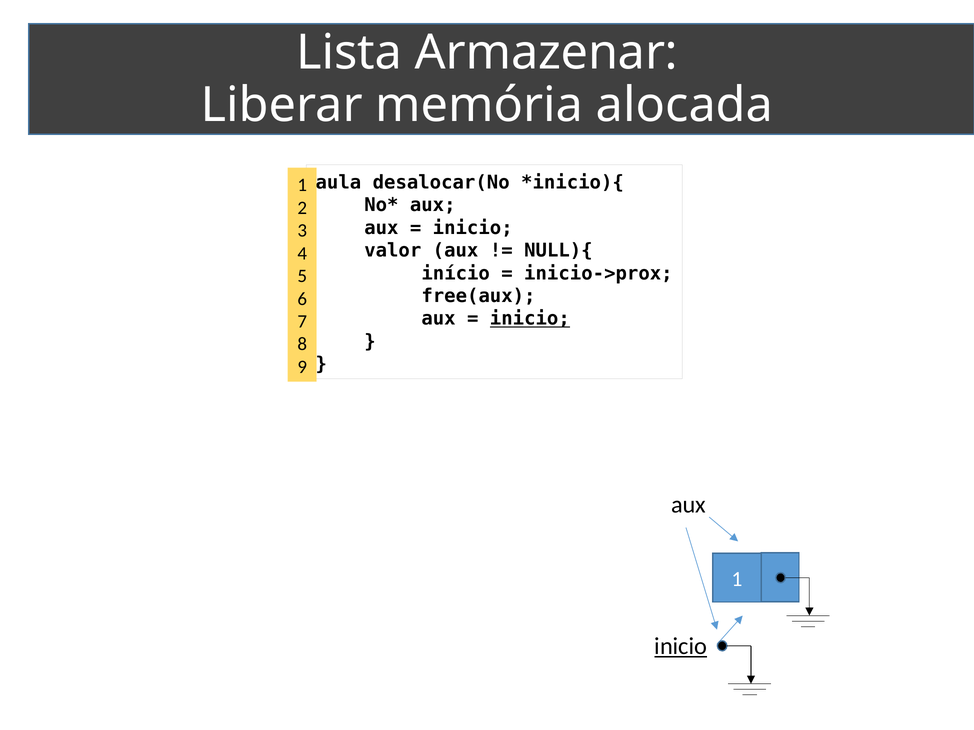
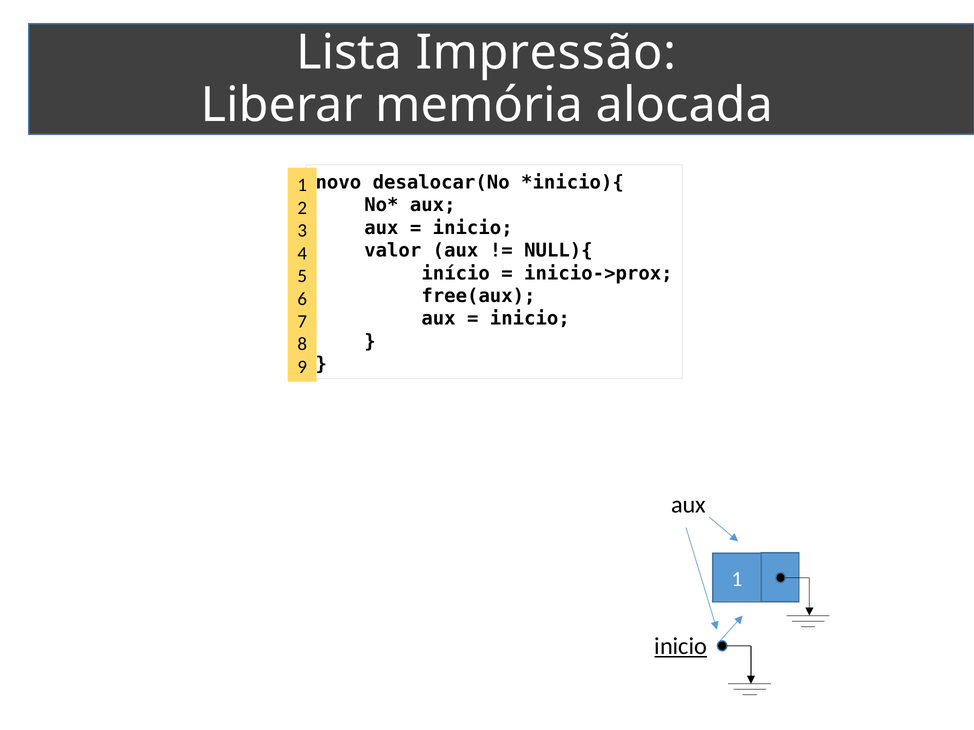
Armazenar: Armazenar -> Impressão (546, 53)
aula: aula -> novo (338, 182)
inicio underline: present -> none (530, 319)
